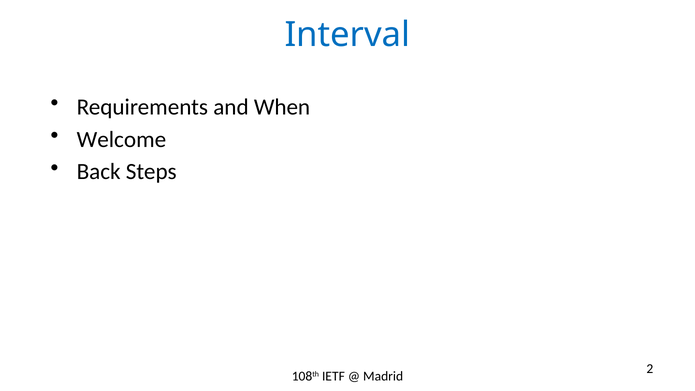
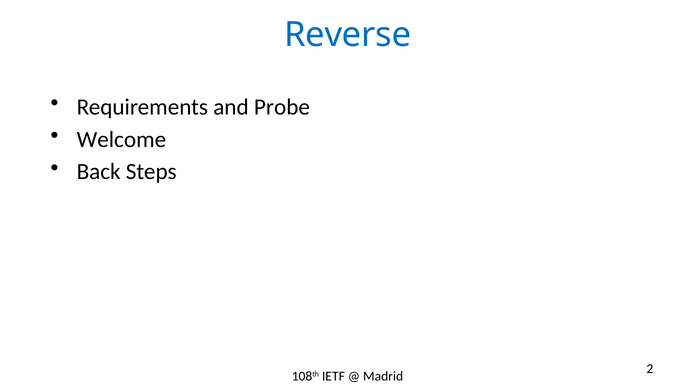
Interval: Interval -> Reverse (348, 35)
When: When -> Probe (282, 107)
